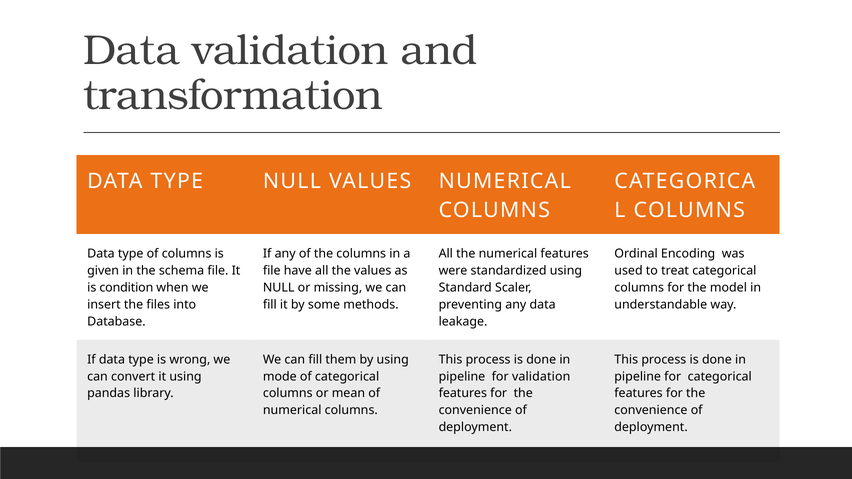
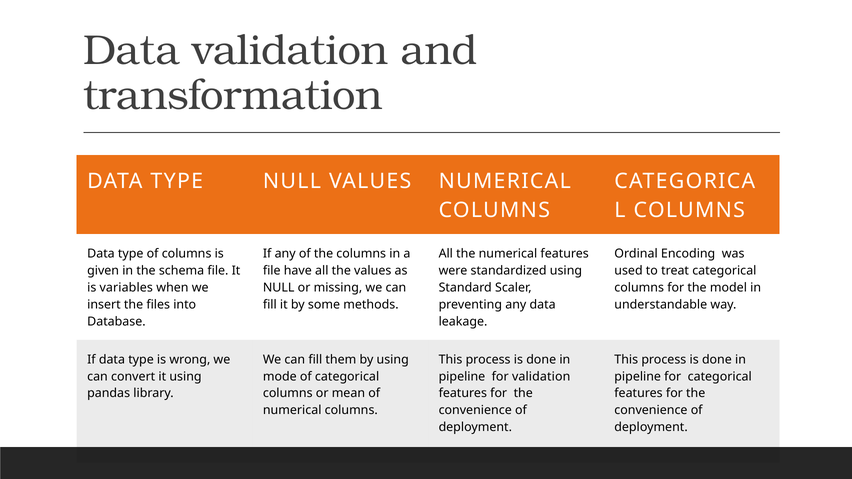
condition: condition -> variables (126, 288)
